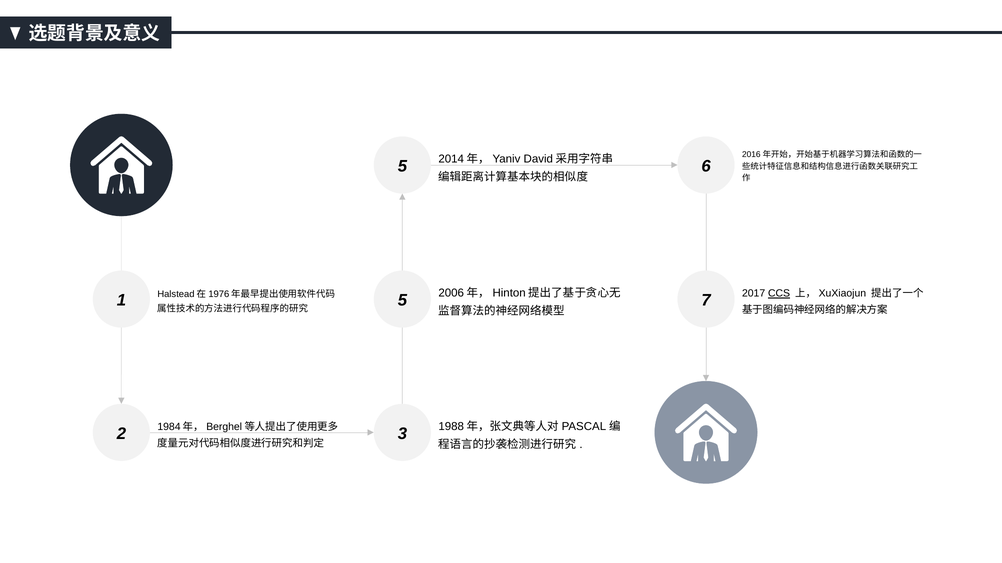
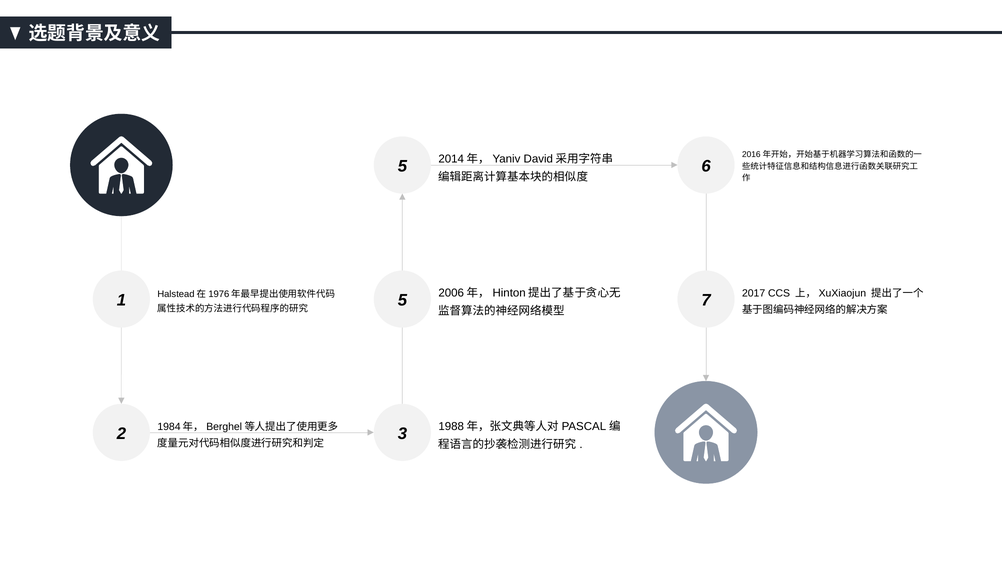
CCS underline: present -> none (779, 294)
